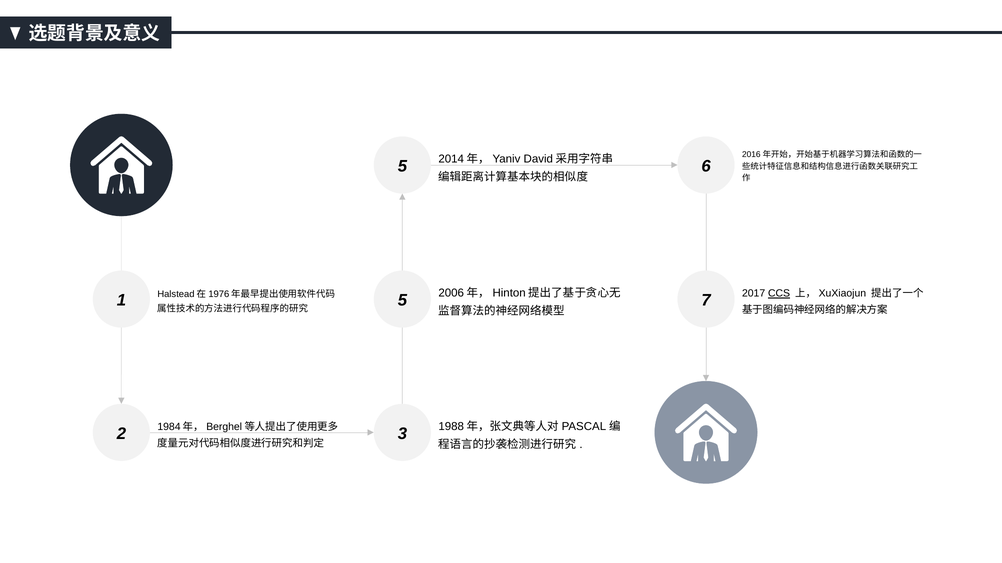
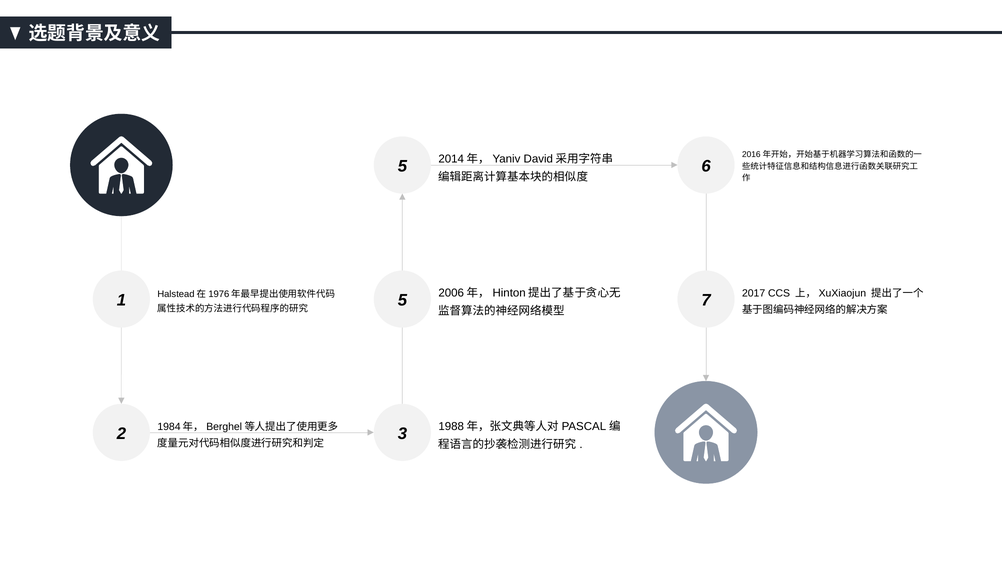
CCS underline: present -> none (779, 294)
